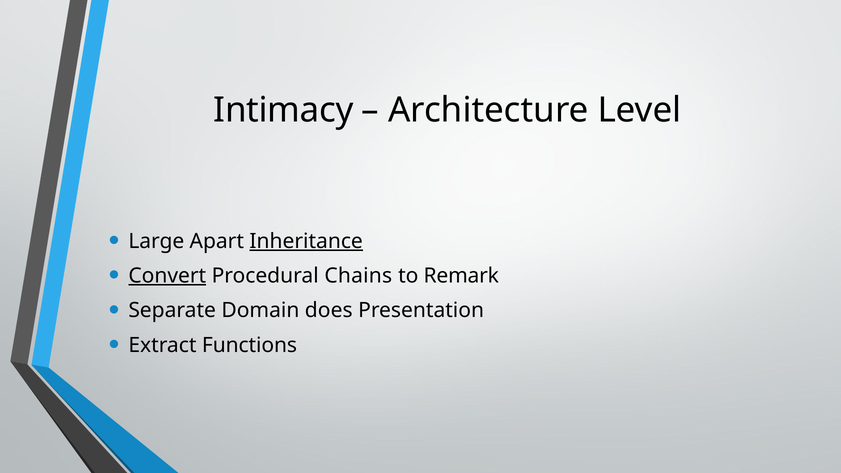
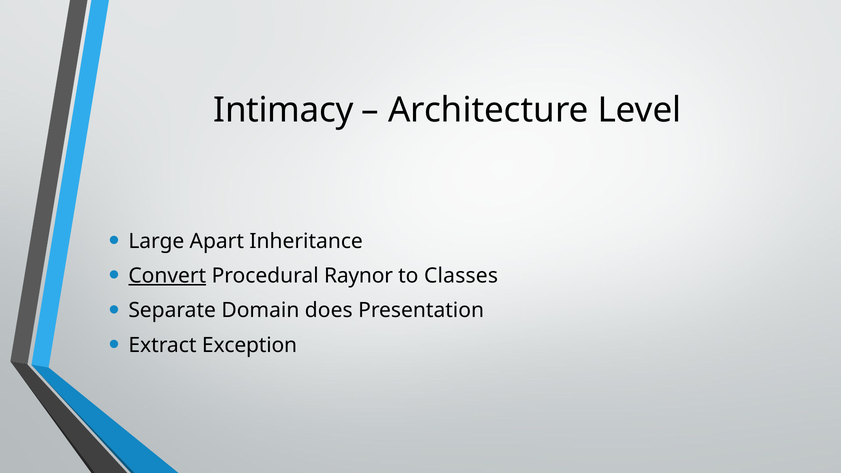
Inheritance underline: present -> none (306, 241)
Chains: Chains -> Raynor (358, 276)
Remark: Remark -> Classes (461, 276)
Functions: Functions -> Exception (250, 345)
